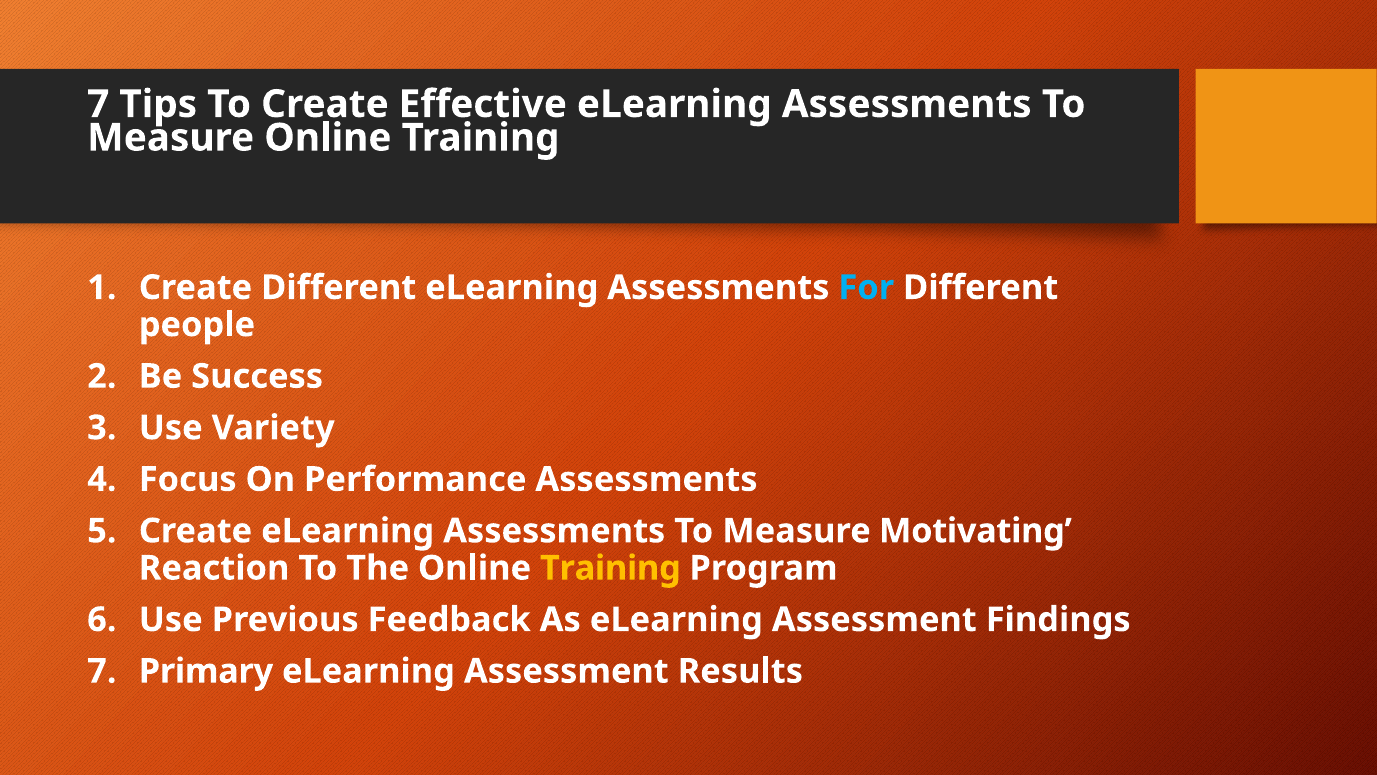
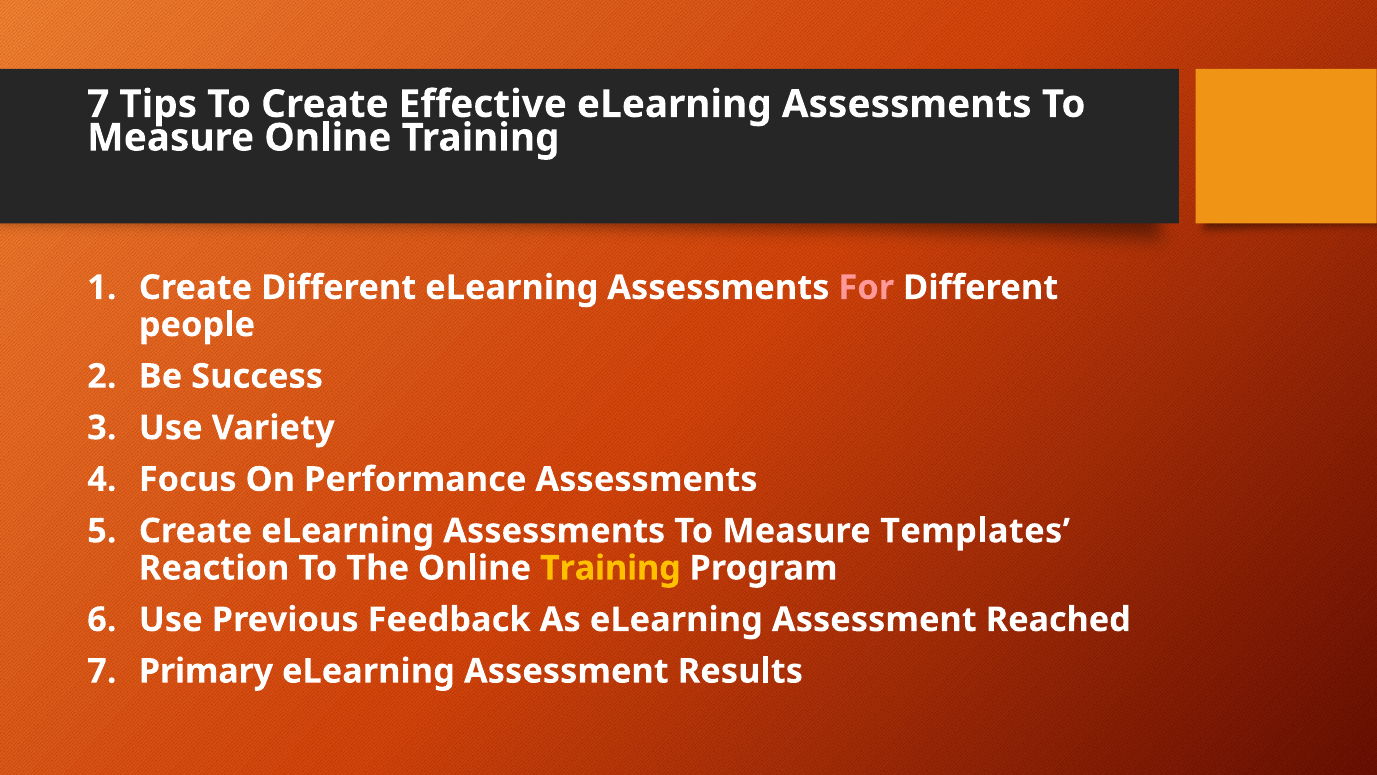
For colour: light blue -> pink (866, 287)
Motivating: Motivating -> Templates (975, 531)
Findings: Findings -> Reached (1058, 619)
